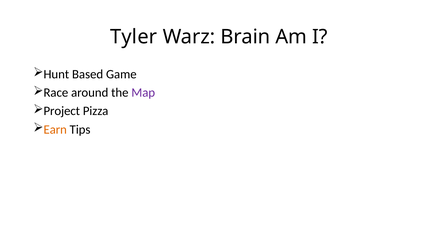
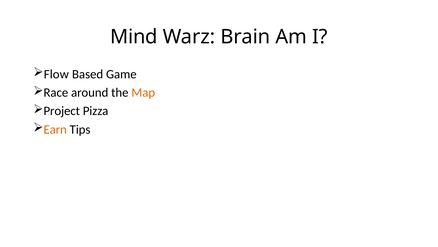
Tyler: Tyler -> Mind (134, 37)
Hunt: Hunt -> Flow (56, 74)
Map colour: purple -> orange (143, 92)
